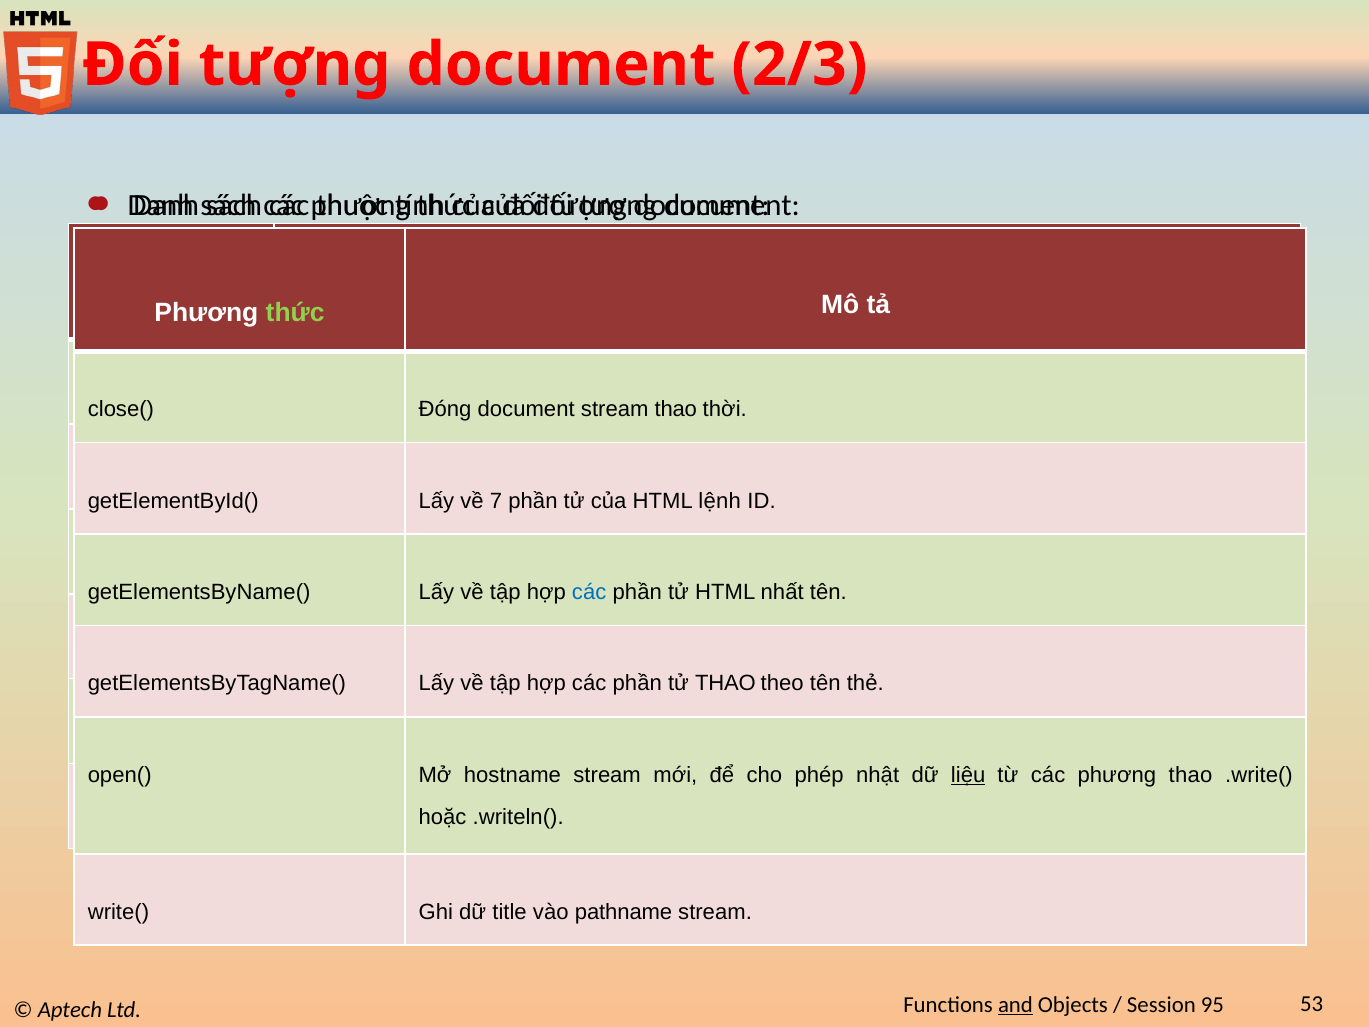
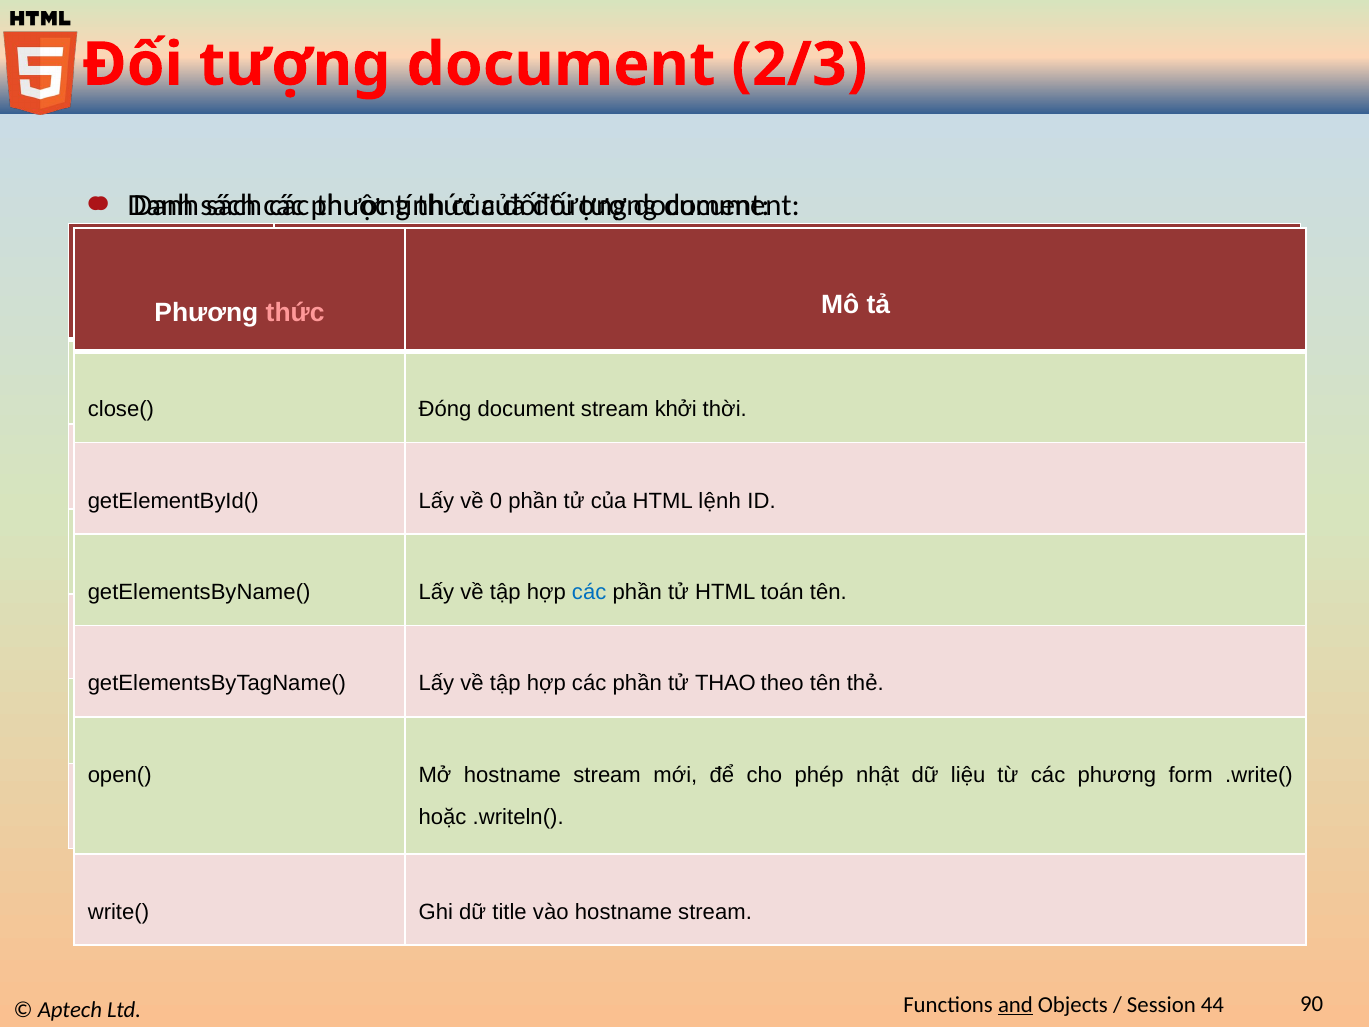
thức colour: light green -> pink (295, 312)
stream thao: thao -> khởi (676, 409)
7: 7 -> 0 (496, 501)
nhất: nhất -> toán (782, 592)
liệu underline: present -> none (968, 775)
phương thao: thao -> form (1191, 775)
vào pathname: pathname -> hostname (623, 912)
95: 95 -> 44 (1212, 1004)
53: 53 -> 90 (1312, 1004)
